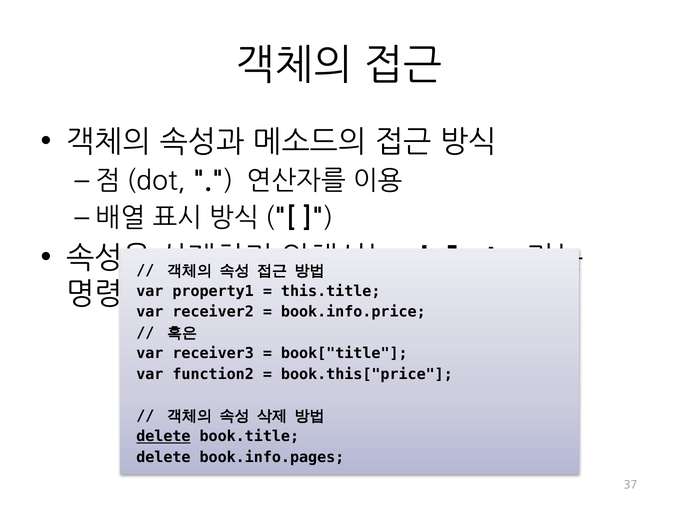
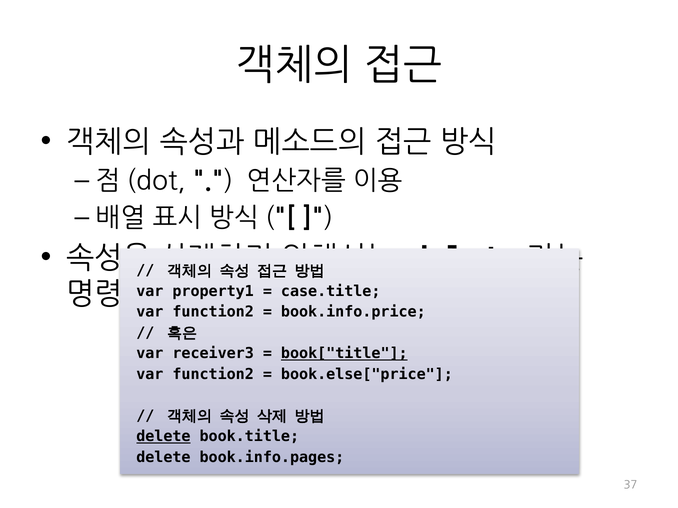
this.title: this.title -> case.title (331, 291)
receiver2: receiver2 -> function2 (213, 312)
book["title underline: none -> present (344, 354)
book.this["price: book.this["price -> book.else["price (367, 375)
